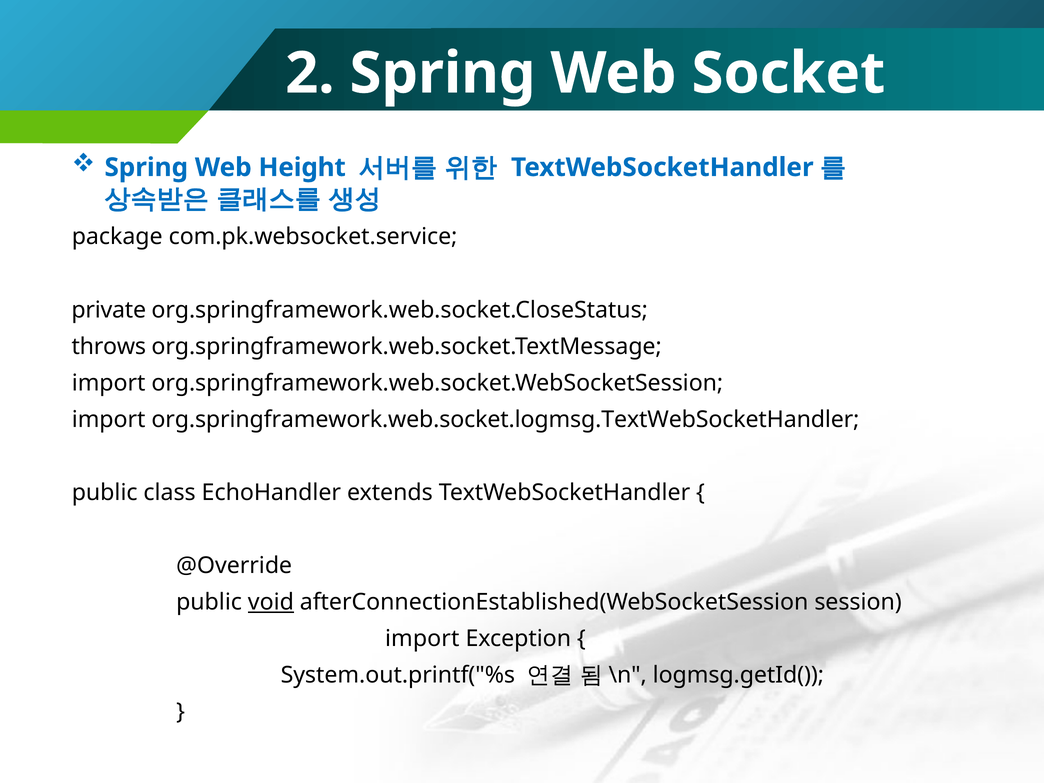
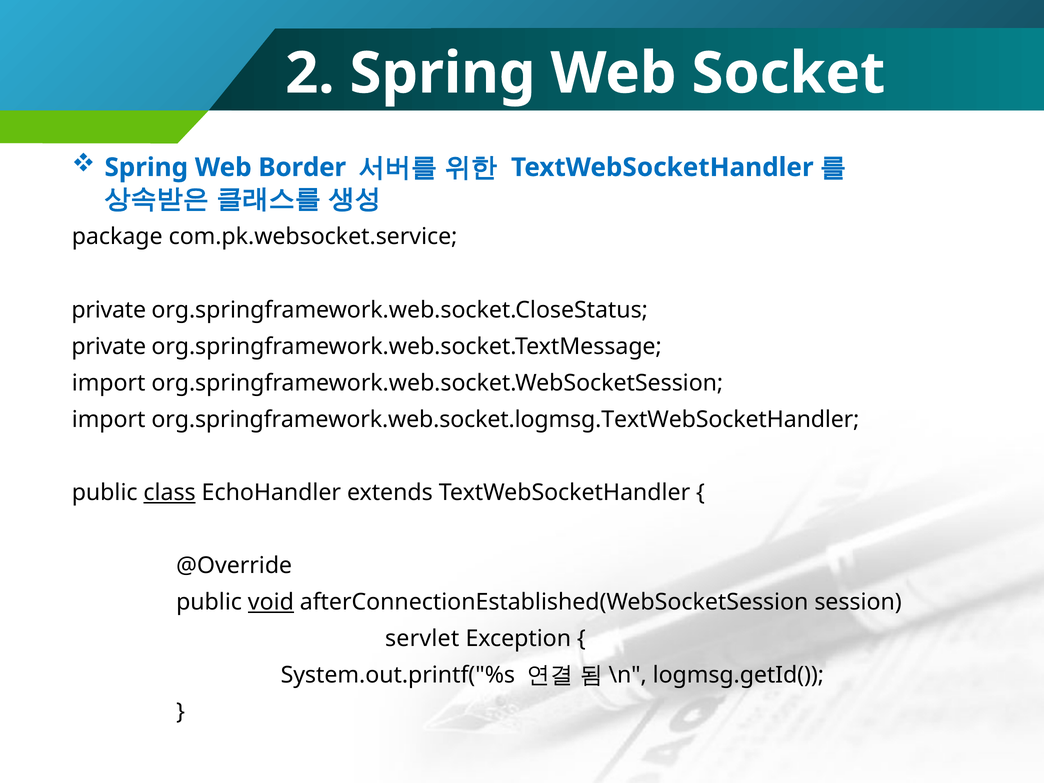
Height: Height -> Border (302, 167)
throws: throws -> private (109, 346)
class underline: none -> present (170, 493)
import: import -> servlet (422, 639)
